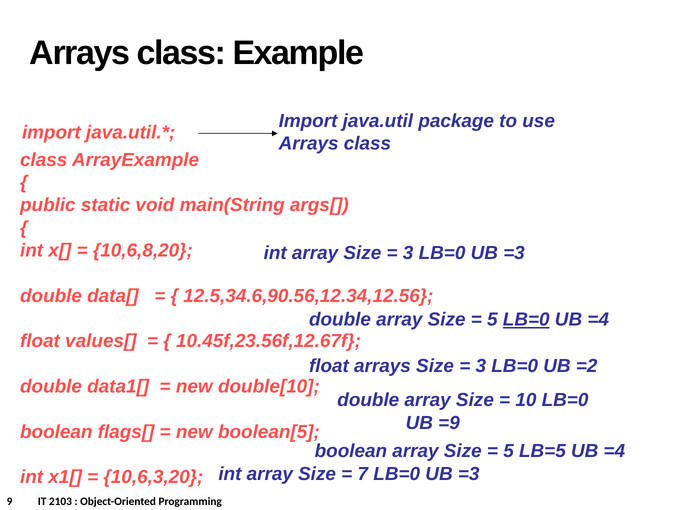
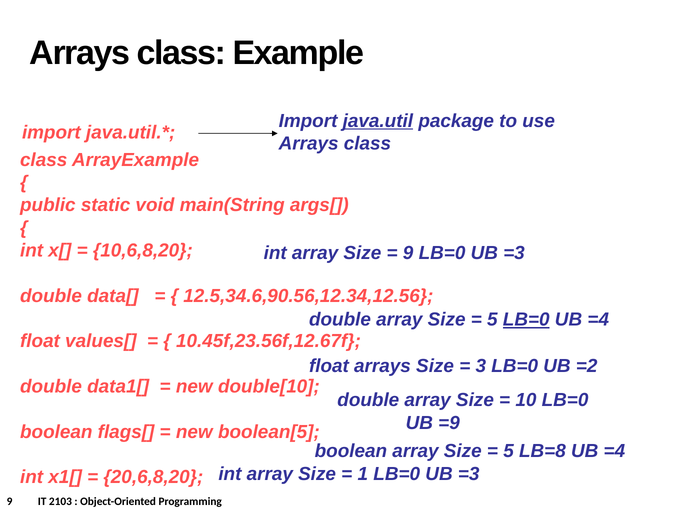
java.util underline: none -> present (378, 121)
3: 3 -> 9 (408, 253)
LB=5: LB=5 -> LB=8 (542, 451)
7: 7 -> 1 (363, 474)
10,6,3,20: 10,6,3,20 -> 20,6,8,20 (153, 477)
